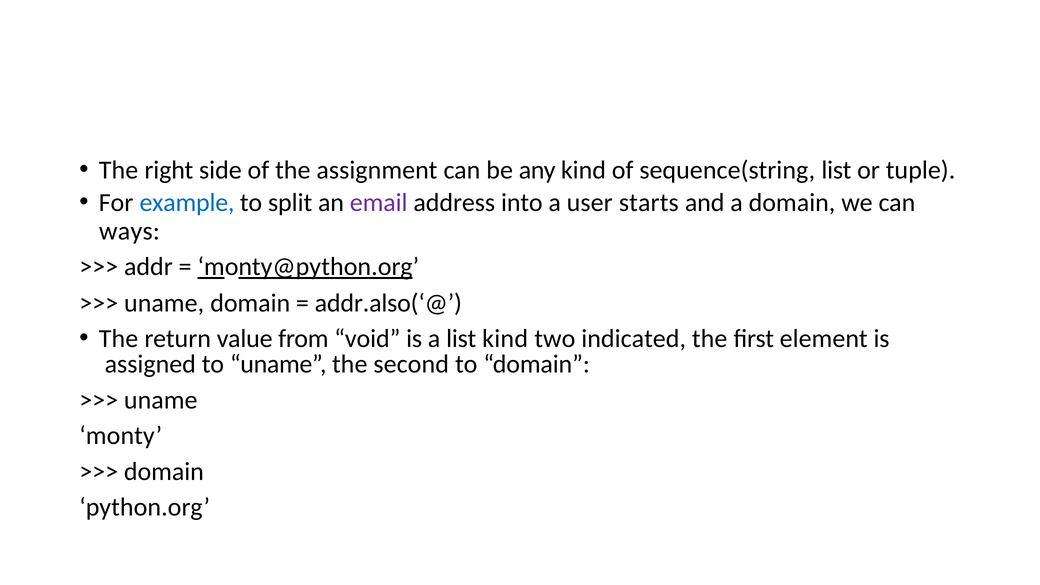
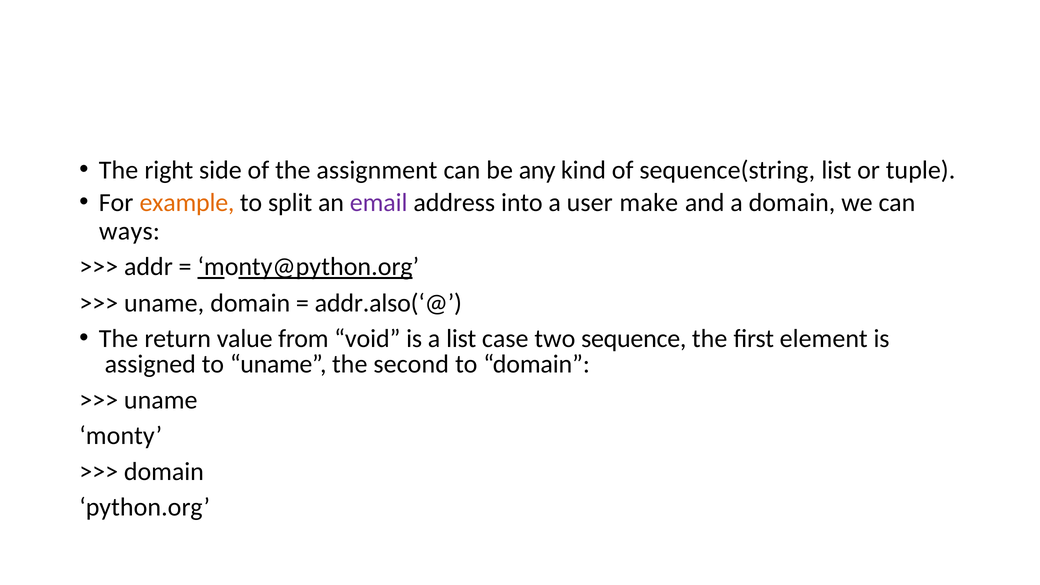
example colour: blue -> orange (187, 203)
starts: starts -> make (649, 203)
list kind: kind -> case (505, 339)
indicated: indicated -> sequence (634, 339)
